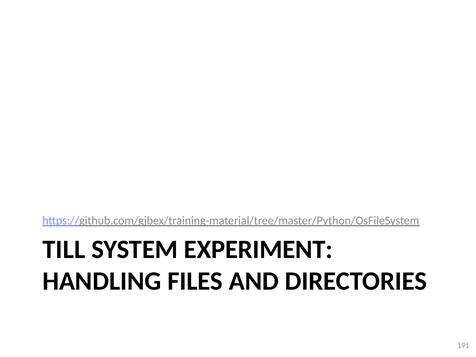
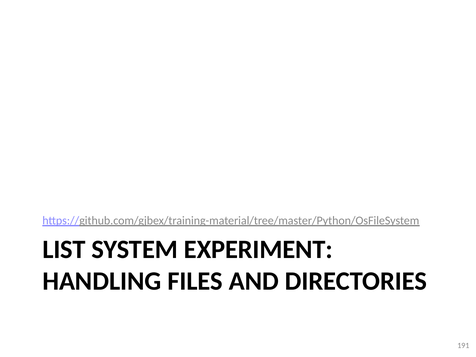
TILL: TILL -> LIST (64, 249)
